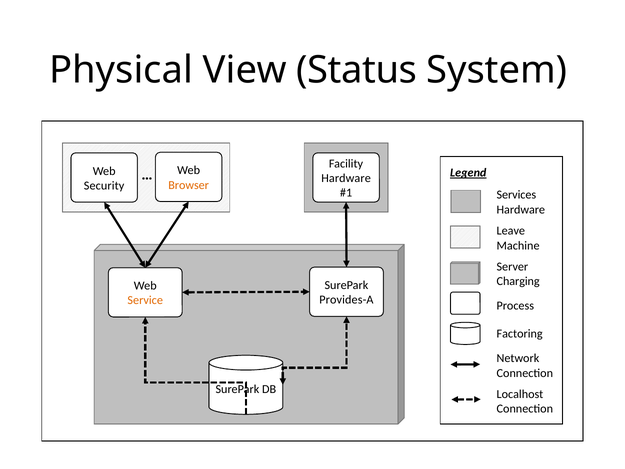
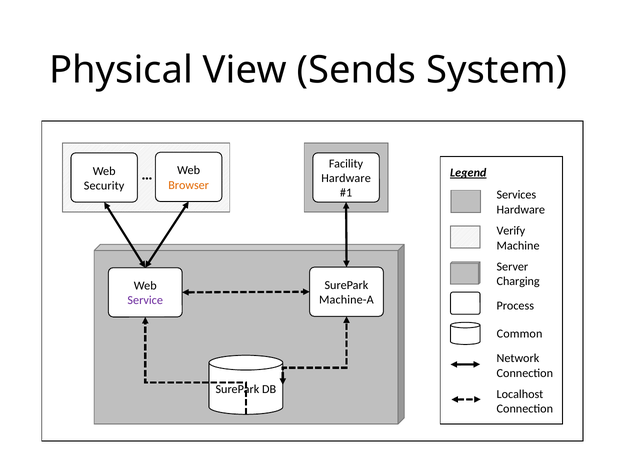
Status: Status -> Sends (356, 70)
Leave: Leave -> Verify (511, 231)
Provides-A: Provides-A -> Machine-A (346, 300)
Service colour: orange -> purple (145, 300)
Factoring: Factoring -> Common (520, 334)
